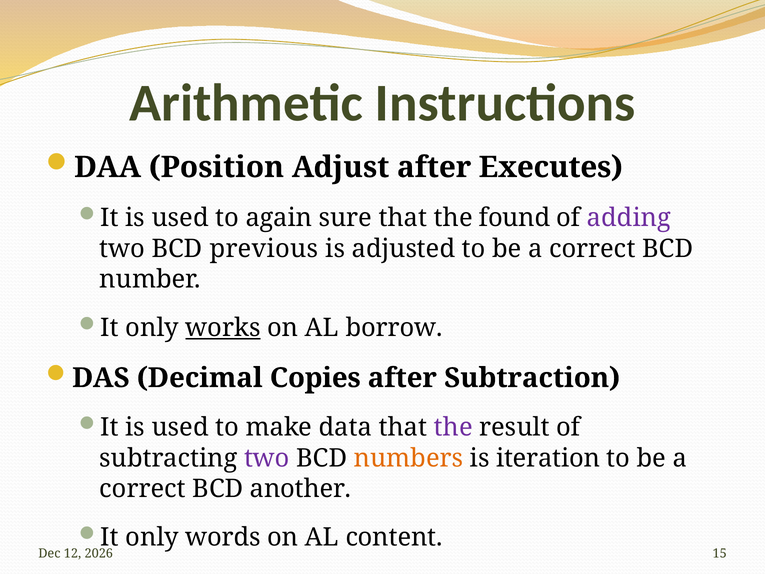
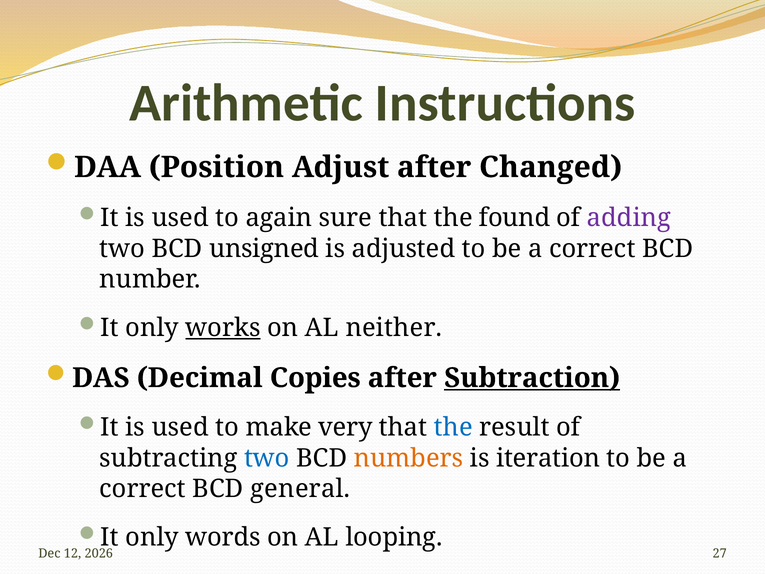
Executes: Executes -> Changed (551, 167)
previous: previous -> unsigned (264, 249)
borrow: borrow -> neither (394, 328)
Subtraction underline: none -> present (532, 378)
data: data -> very (346, 427)
the colour: purple -> blue (453, 427)
two colour: purple -> blue (267, 458)
another: another -> general (300, 489)
content: content -> looping (394, 537)
15: 15 -> 27 (720, 553)
